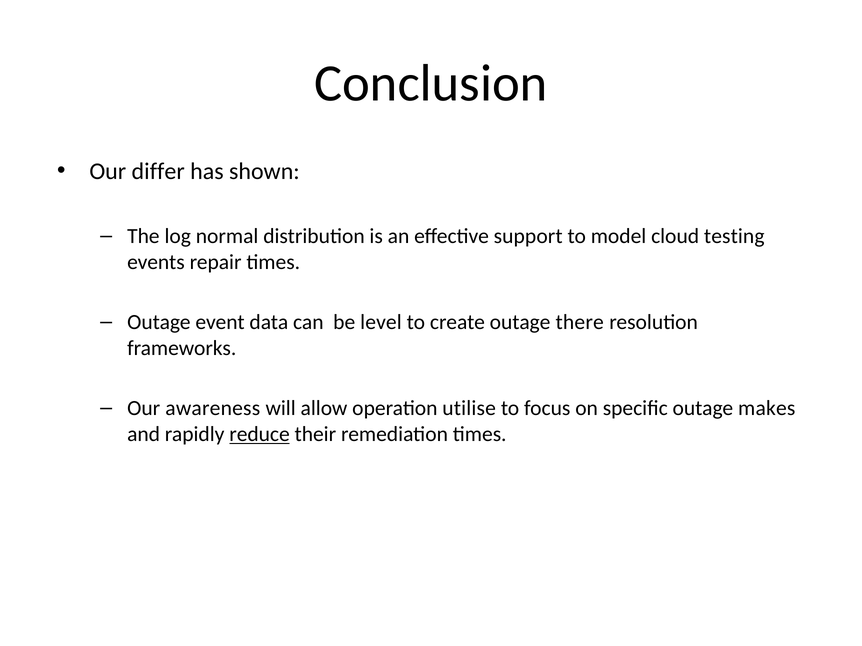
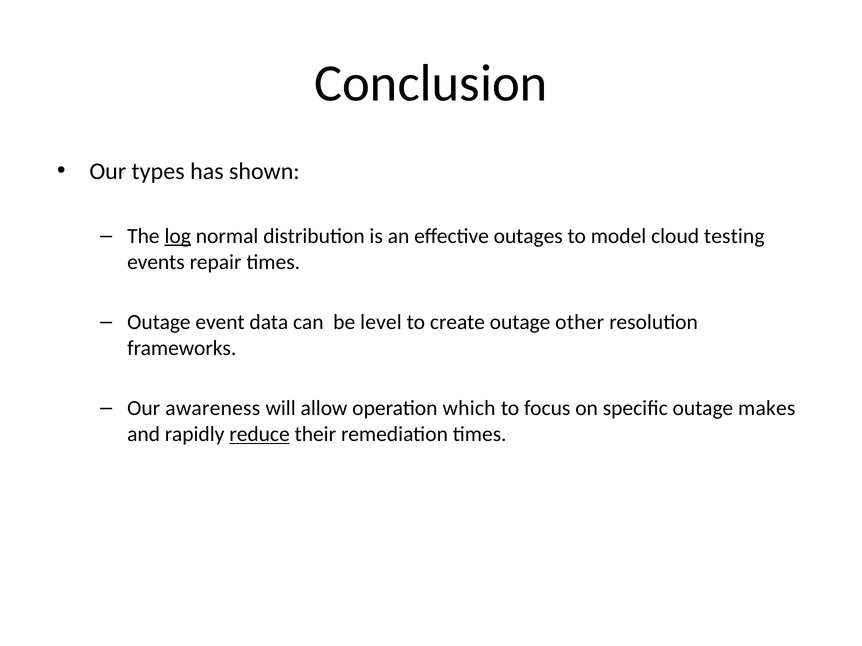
differ: differ -> types (158, 171)
log underline: none -> present (178, 236)
support: support -> outages (528, 236)
there: there -> other (580, 322)
utilise: utilise -> which (469, 409)
